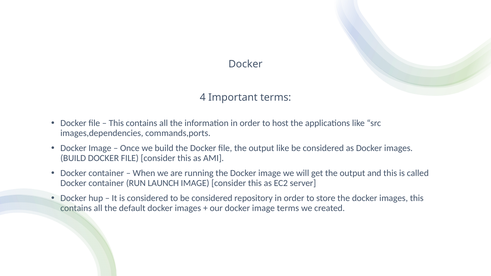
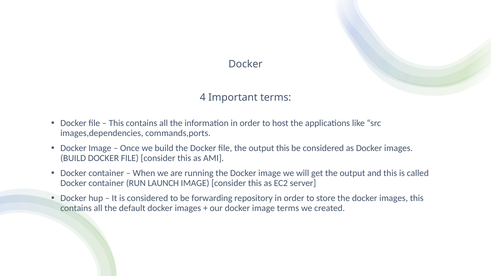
output like: like -> this (283, 148)
to be considered: considered -> forwarding (212, 198)
